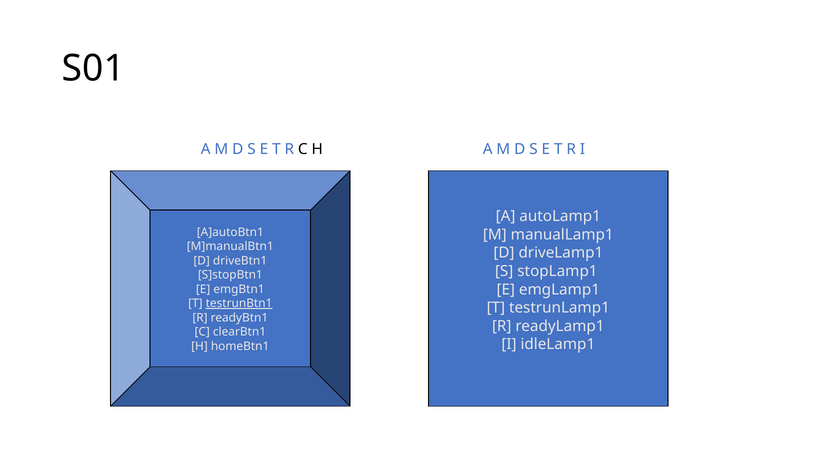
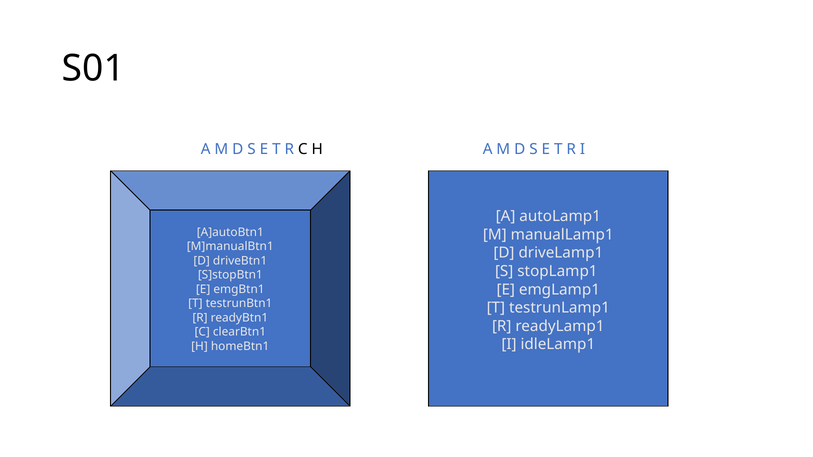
testrunBtn1 underline: present -> none (239, 304)
